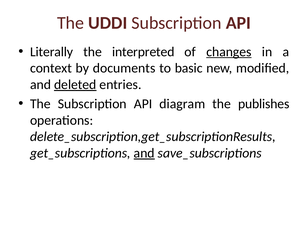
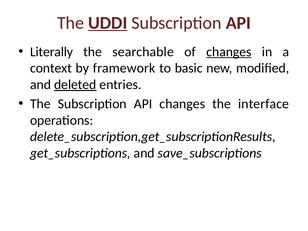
UDDI underline: none -> present (108, 23)
interpreted: interpreted -> searchable (143, 52)
documents: documents -> framework (124, 68)
API diagram: diagram -> changes (182, 104)
publishes: publishes -> interface (264, 104)
and underline: present -> none (144, 153)
